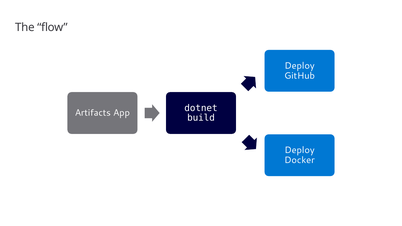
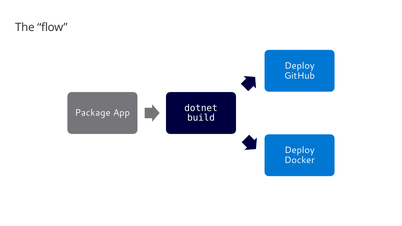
Artifacts: Artifacts -> Package (93, 113)
